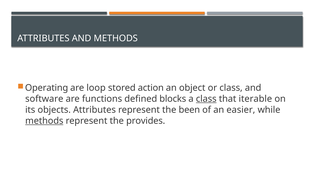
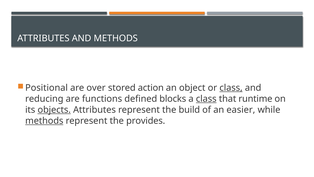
Operating: Operating -> Positional (47, 88)
loop: loop -> over (96, 88)
class underline: none -> present (231, 88)
software: software -> reducing (44, 99)
iterable: iterable -> runtime (255, 99)
objects underline: none -> present (54, 110)
been: been -> build (189, 110)
